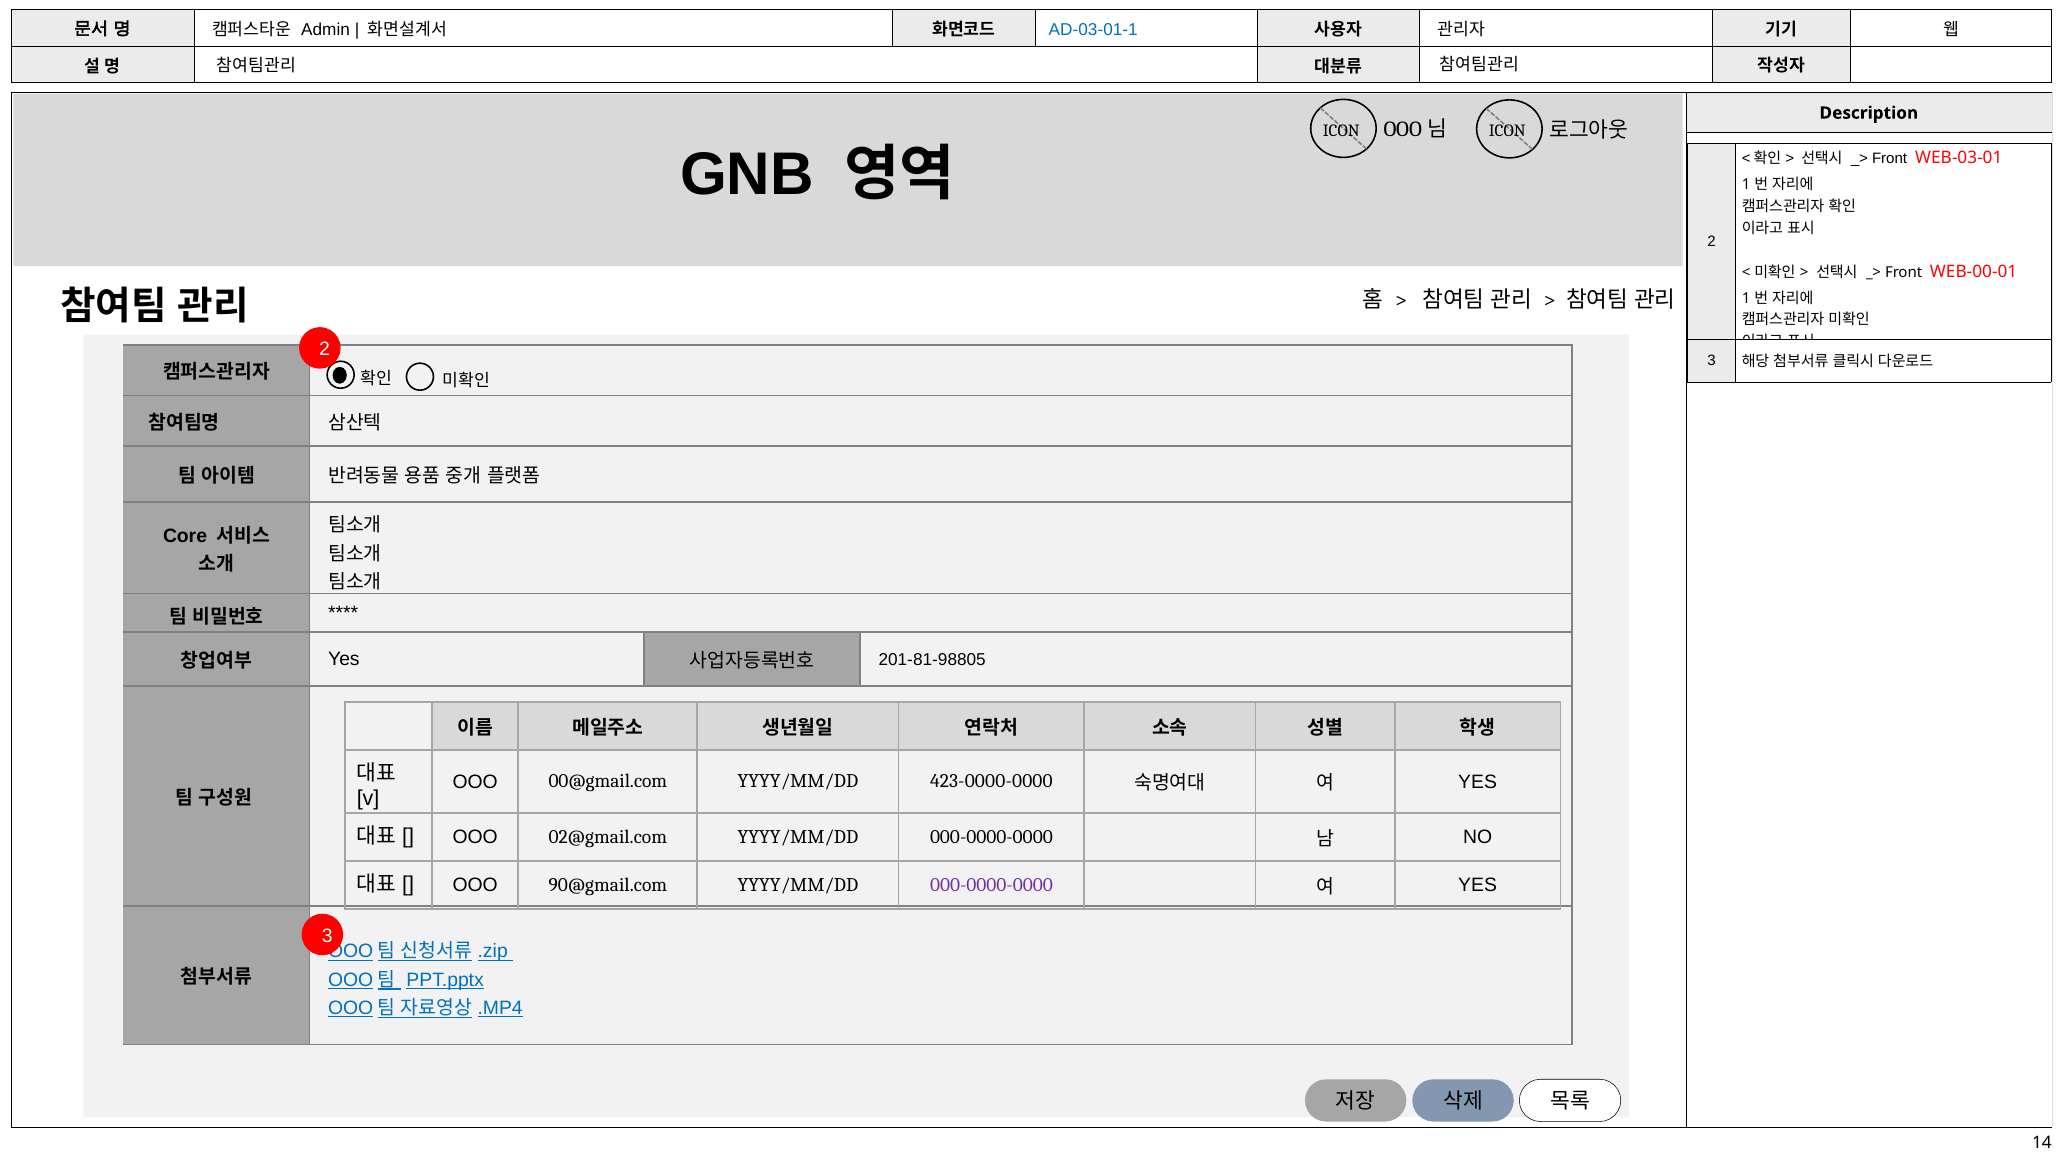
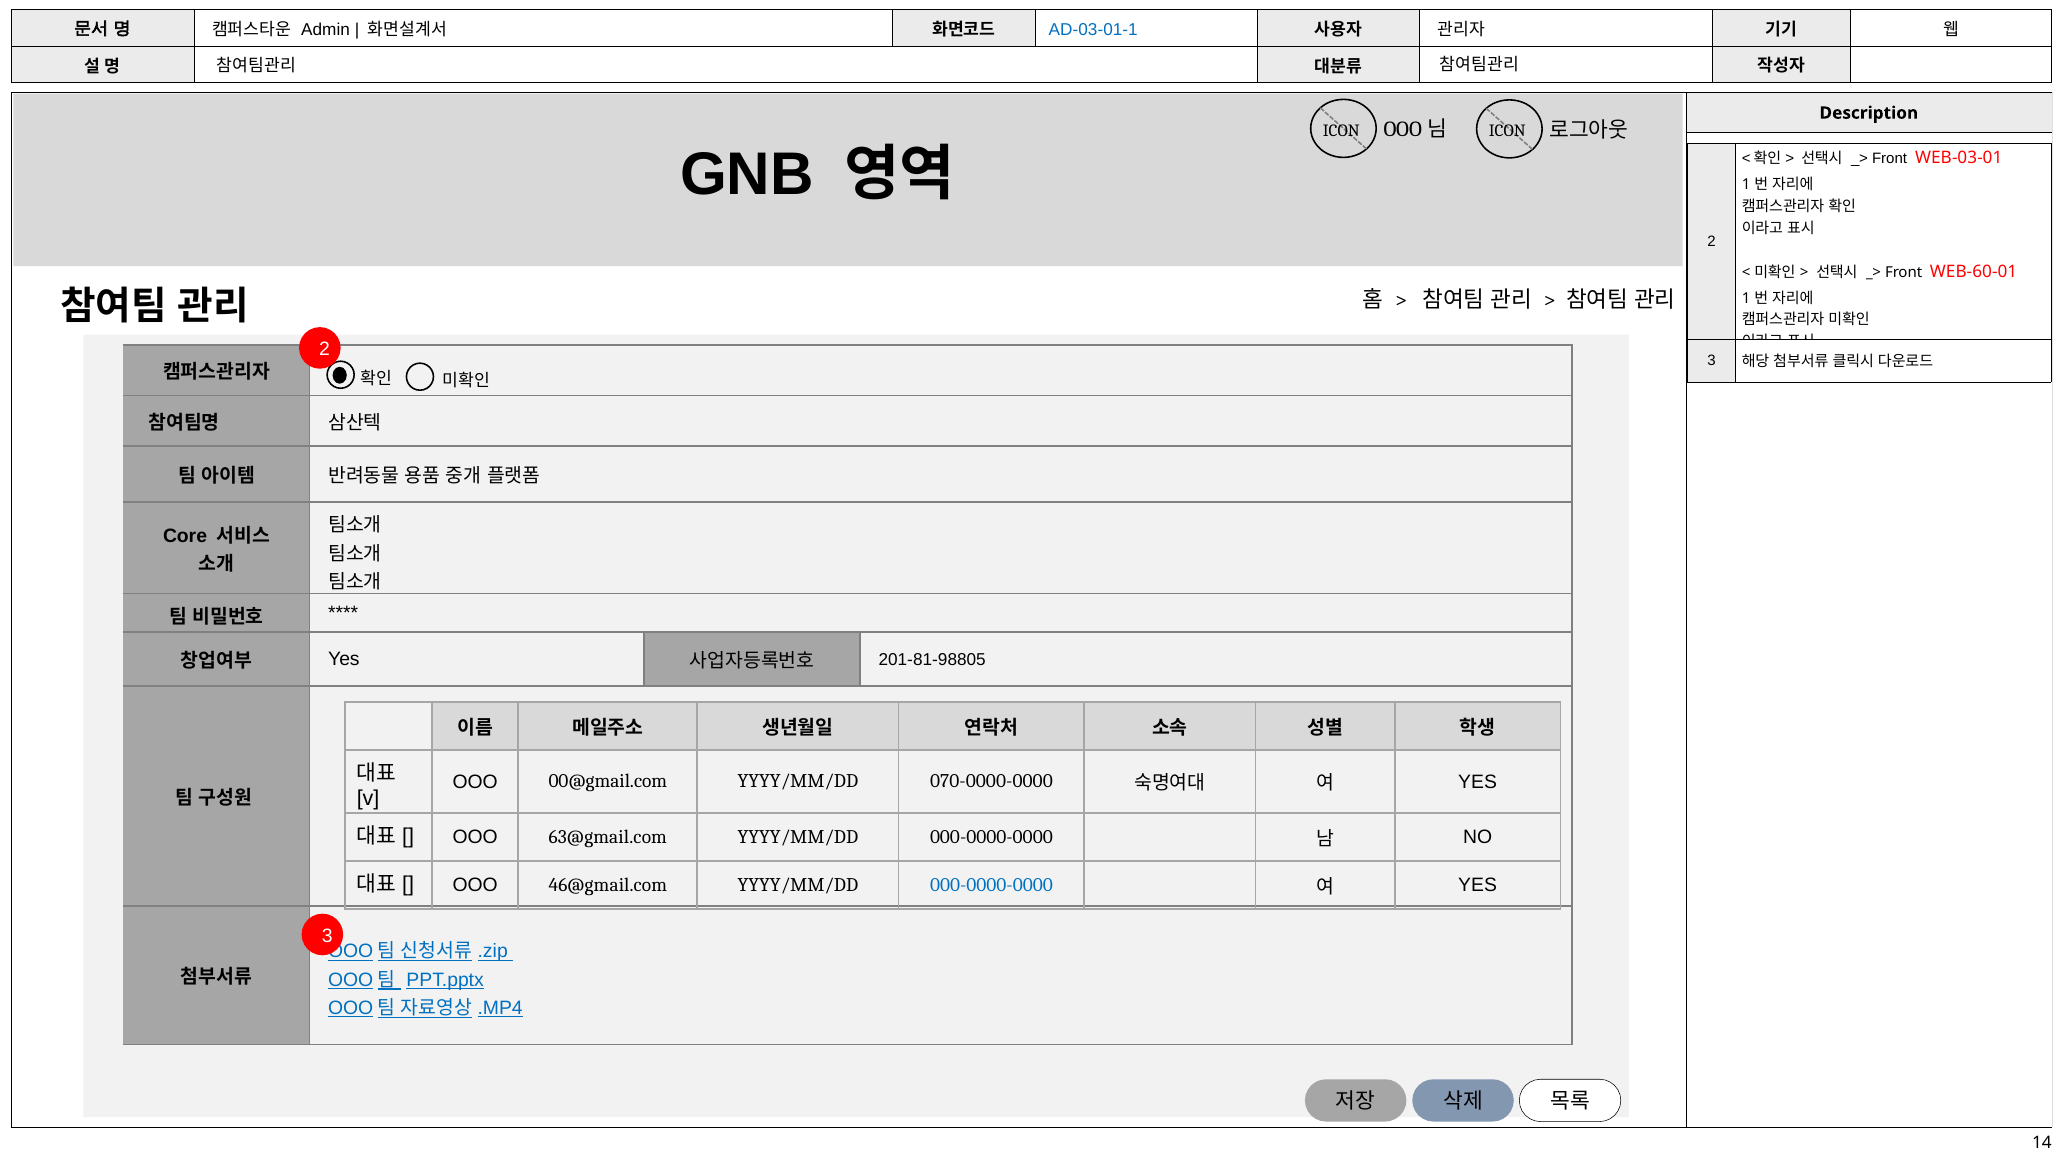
WEB-00-01: WEB-00-01 -> WEB-60-01 (1974, 272)
423-0000-0000: 423-0000-0000 -> 070-0000-0000 (991, 782)
02@gmail.com: 02@gmail.com -> 63@gmail.com (608, 837)
90@gmail.com: 90@gmail.com -> 46@gmail.com (608, 885)
000-0000-0000 colour: purple -> blue (991, 885)
